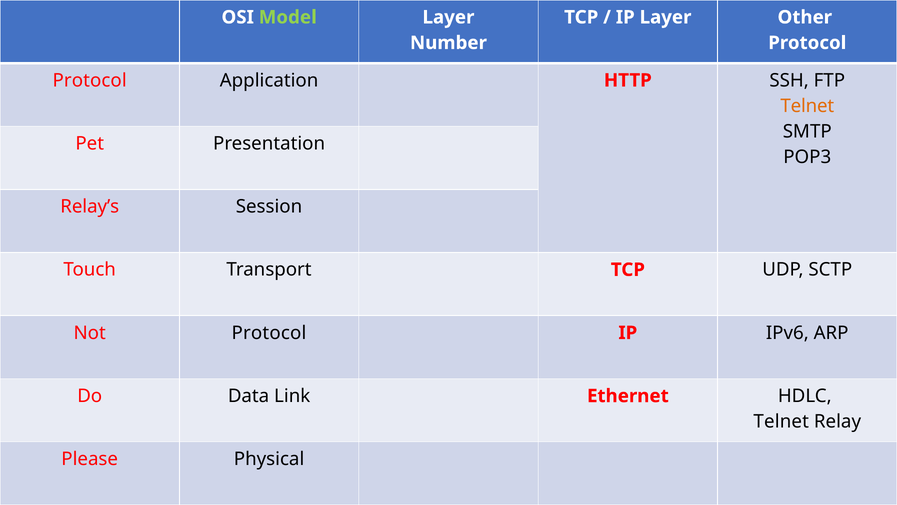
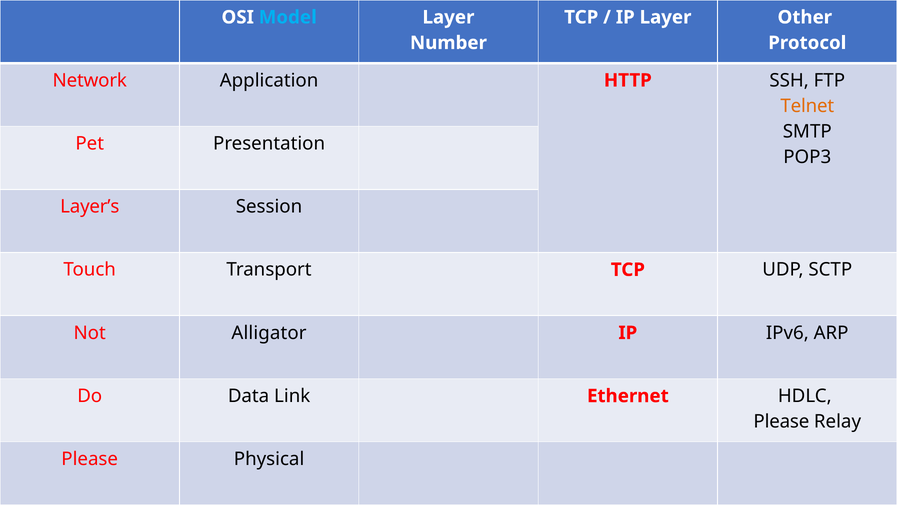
Model colour: light green -> light blue (288, 17)
Protocol: Protocol -> Network (90, 80)
Relay’s: Relay’s -> Layer’s (90, 206)
Not Protocol: Protocol -> Alligator (269, 333)
Telnet: Telnet -> Please (781, 421)
